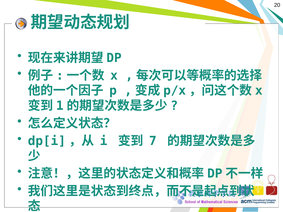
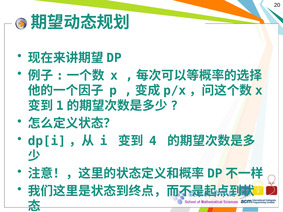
7: 7 -> 4 (153, 141)
